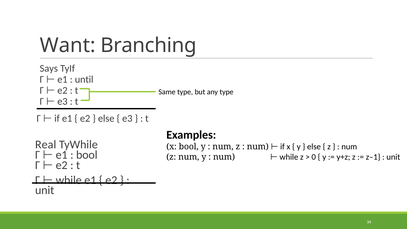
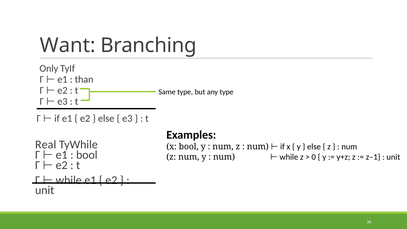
Says: Says -> Only (49, 69)
until: until -> than (84, 80)
